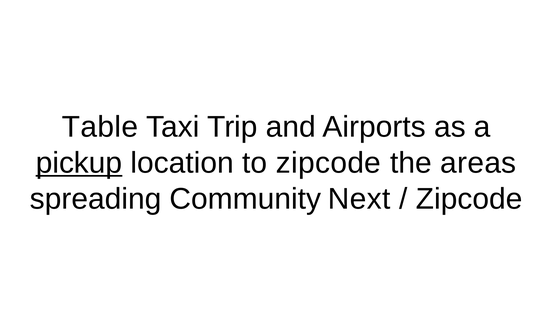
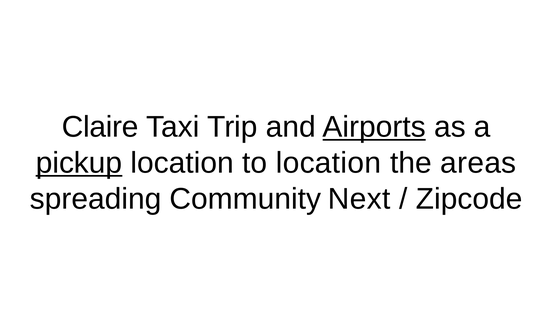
Table: Table -> Claire (100, 127)
Airports underline: none -> present (374, 127)
to zipcode: zipcode -> location (328, 163)
